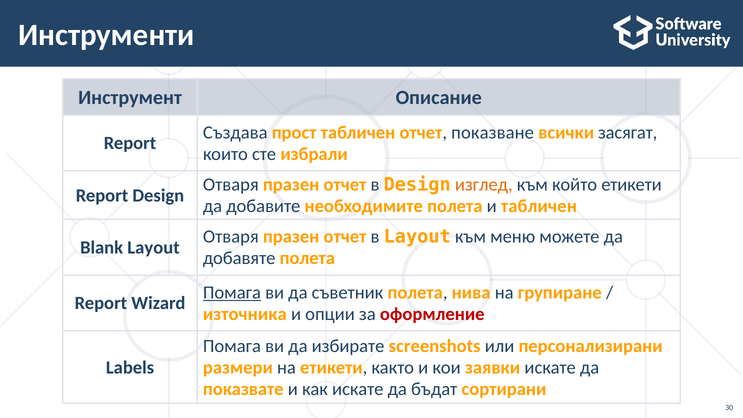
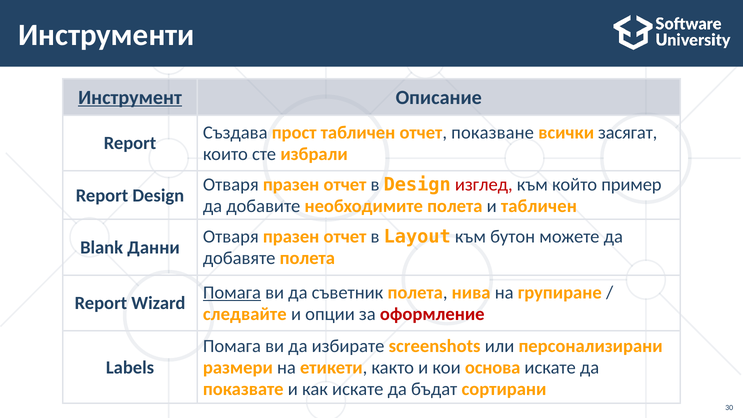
Инструмент underline: none -> present (130, 97)
изглед colour: orange -> red (484, 185)
който етикети: етикети -> пример (631, 185)
меню: меню -> бутон (513, 237)
Blank Layout: Layout -> Данни (154, 248)
източника: източника -> следвайте (245, 314)
заявки: заявки -> основа (493, 367)
